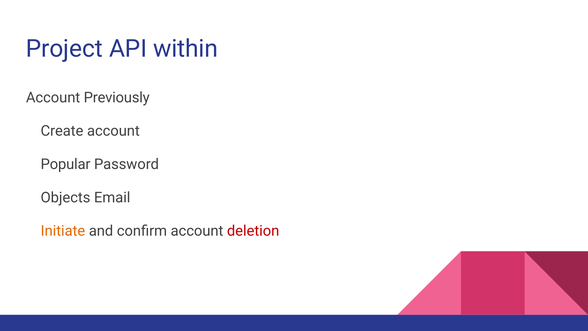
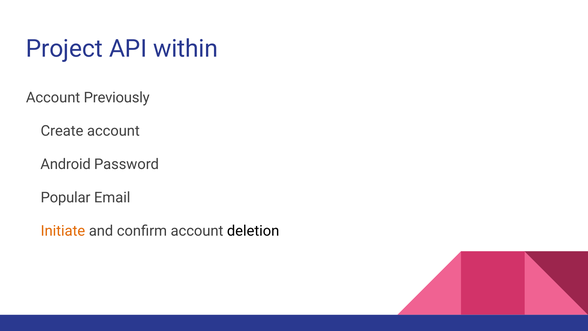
Popular: Popular -> Android (66, 164)
Objects: Objects -> Popular (66, 197)
deletion colour: red -> black (253, 231)
